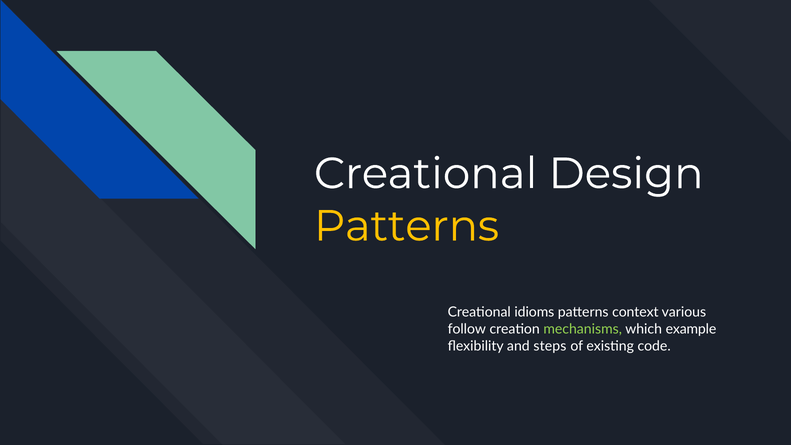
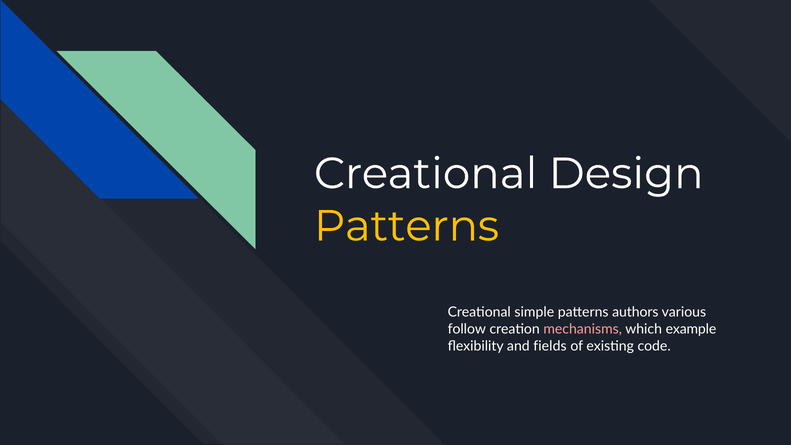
idioms: idioms -> simple (534, 312)
context: context -> authors (635, 312)
mechanisms colour: light green -> pink (583, 329)
steps: steps -> fields (550, 346)
